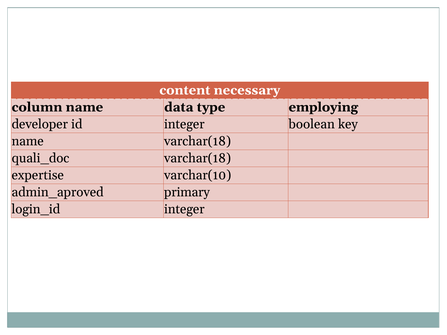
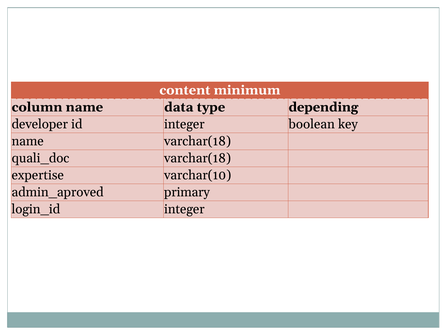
necessary: necessary -> minimum (247, 90)
employing: employing -> depending (323, 107)
